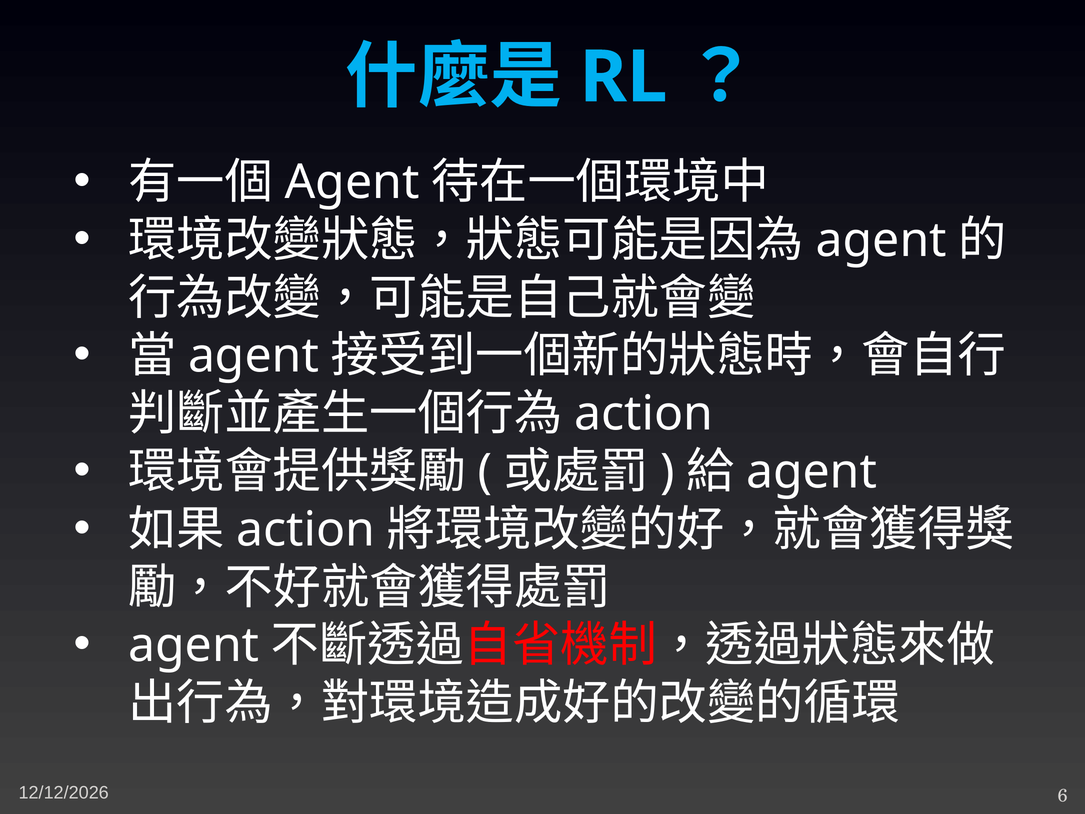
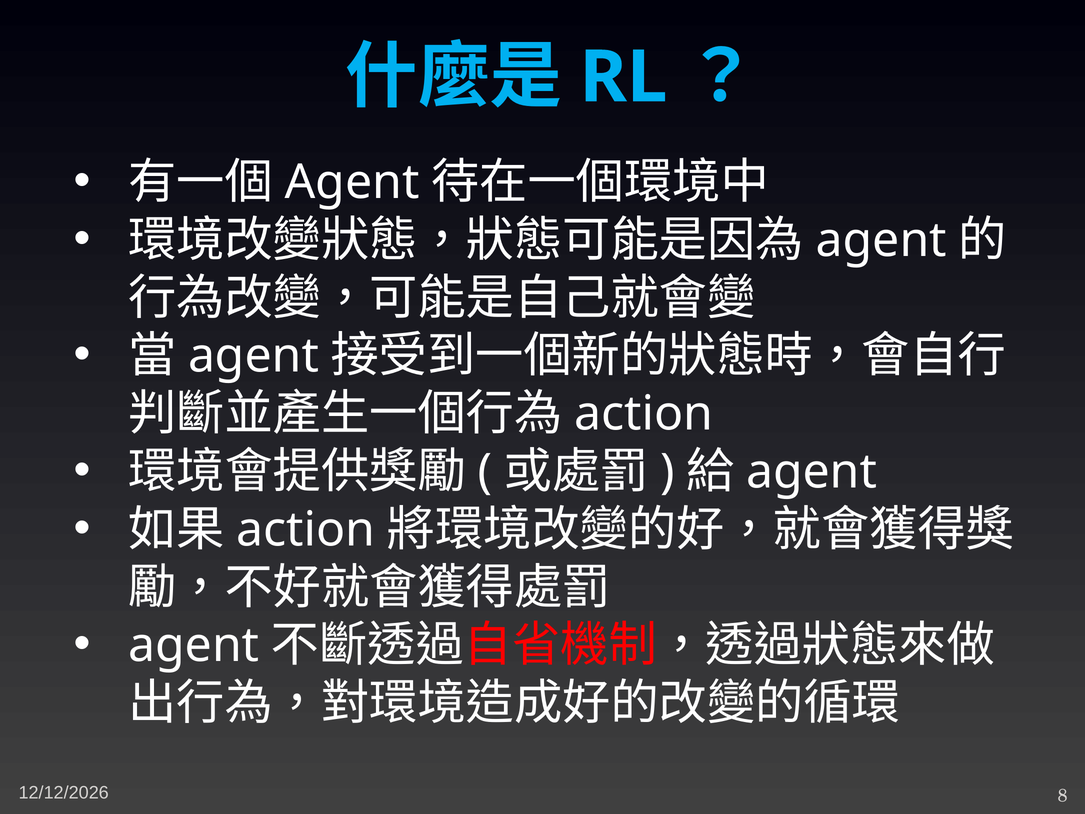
6: 6 -> 8 (1063, 796)
